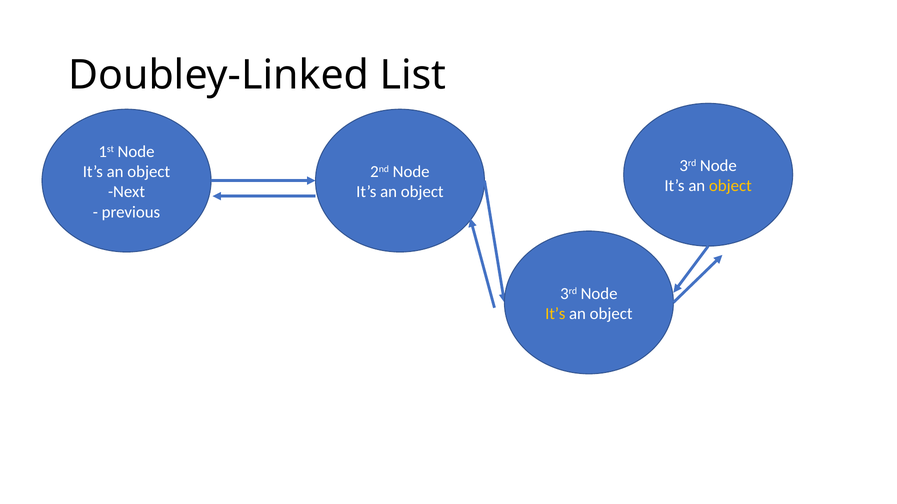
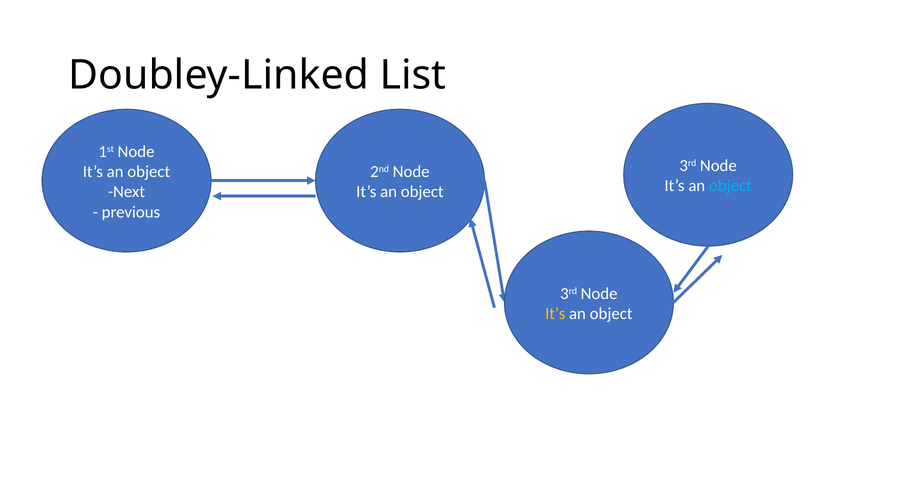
object colour: yellow -> light blue (730, 186)
